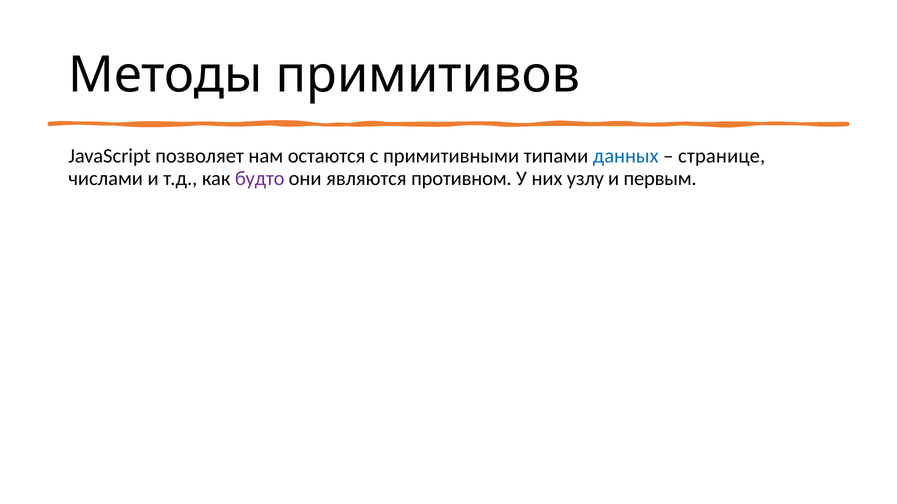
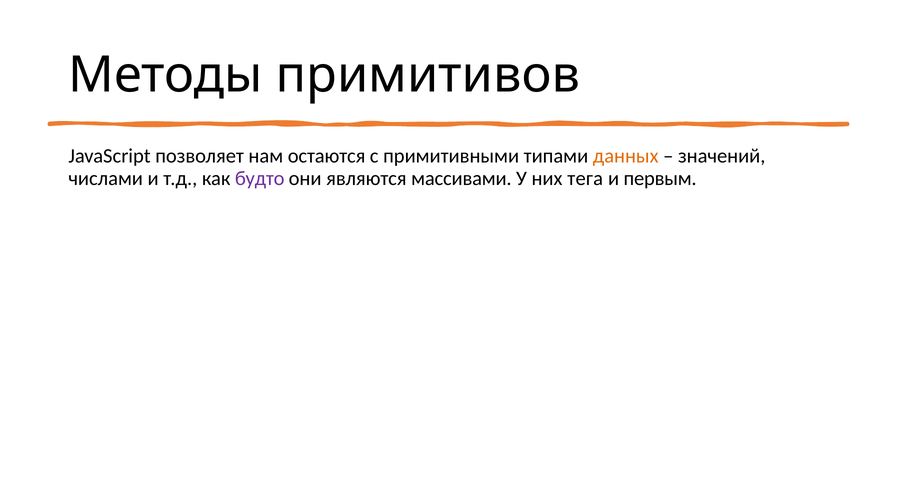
данных colour: blue -> orange (626, 156)
странице: странице -> значений (722, 156)
противном: противном -> массивами (461, 178)
узлу: узлу -> тега (585, 178)
